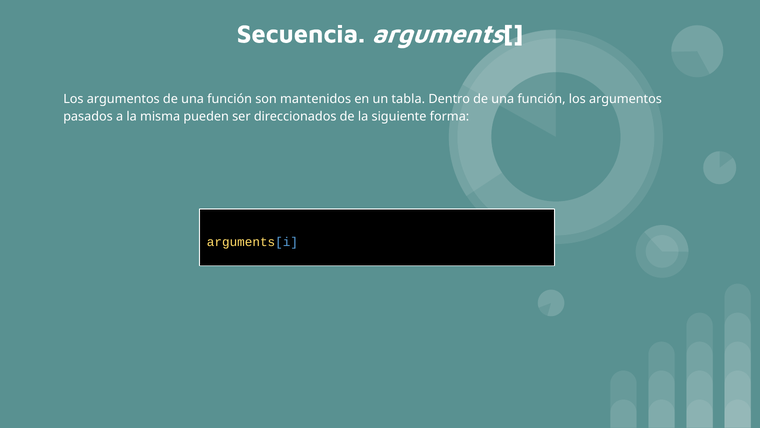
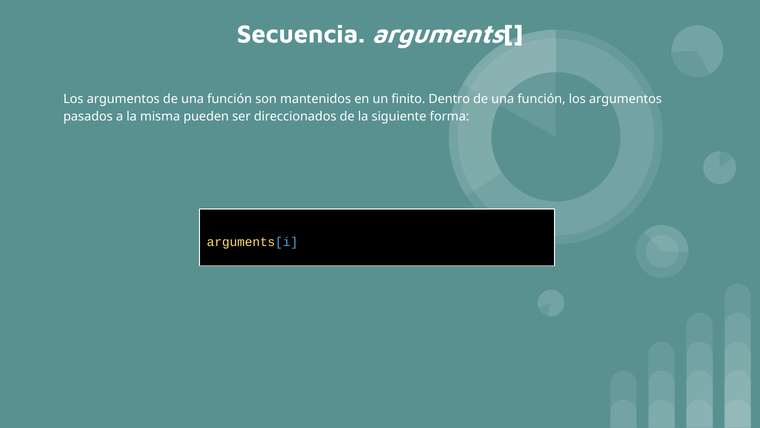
tabla: tabla -> finito (408, 99)
